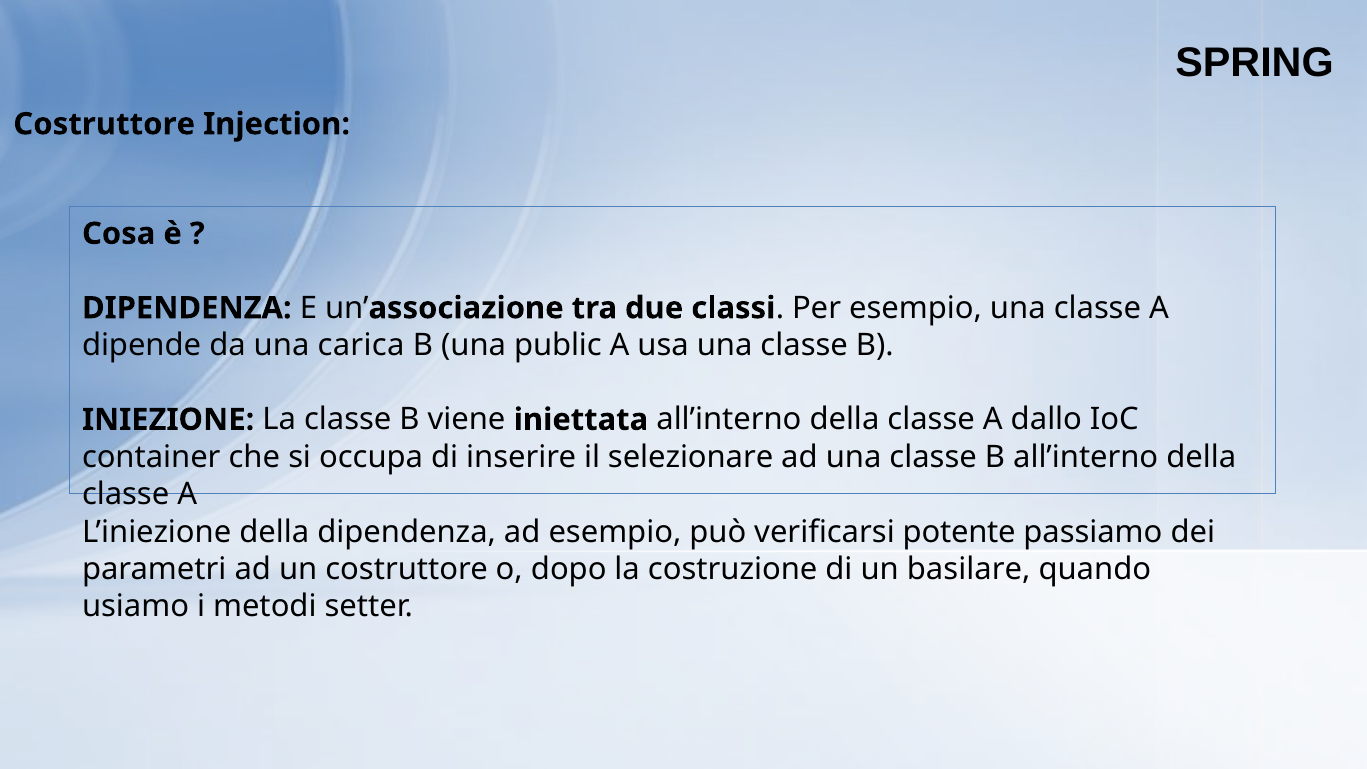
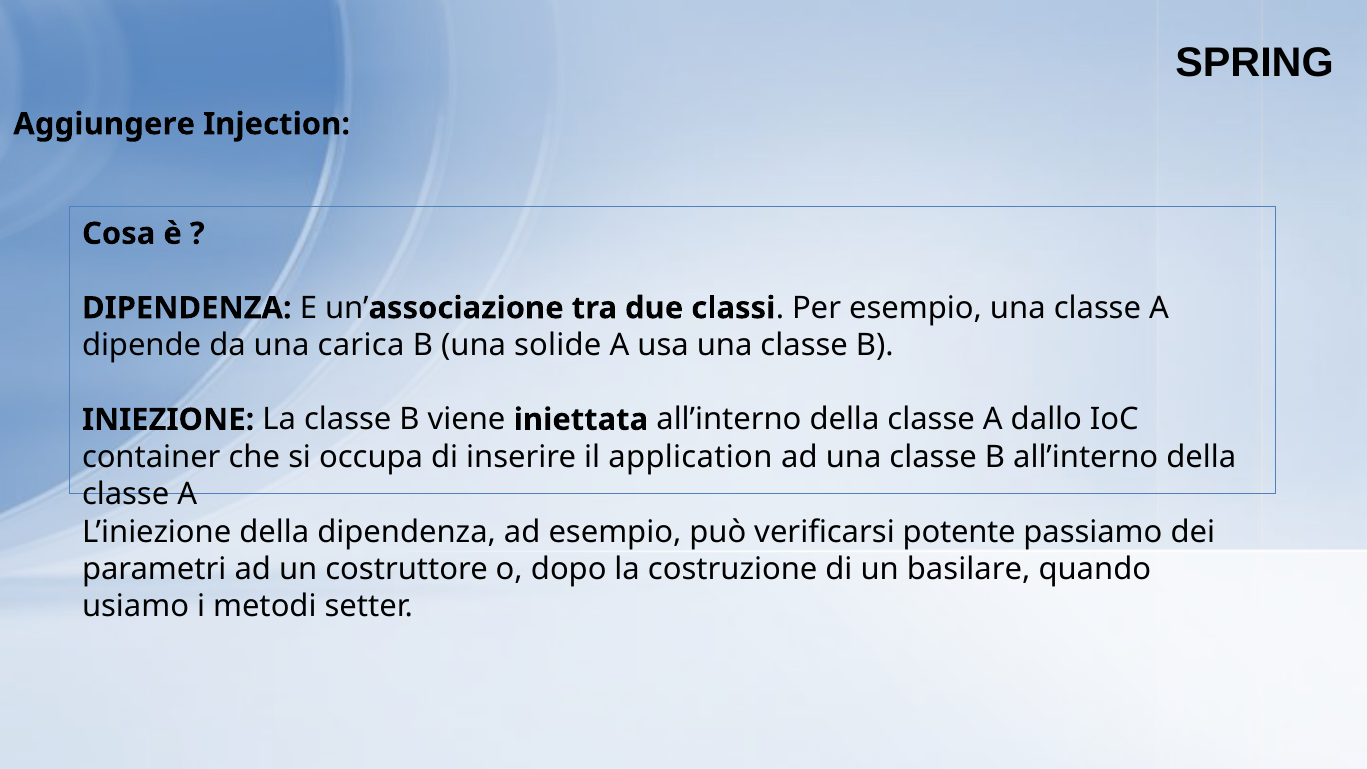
Costruttore: Costruttore -> Aggiungere (104, 124)
public: public -> solide (558, 345)
selezionare: selezionare -> application (690, 457)
